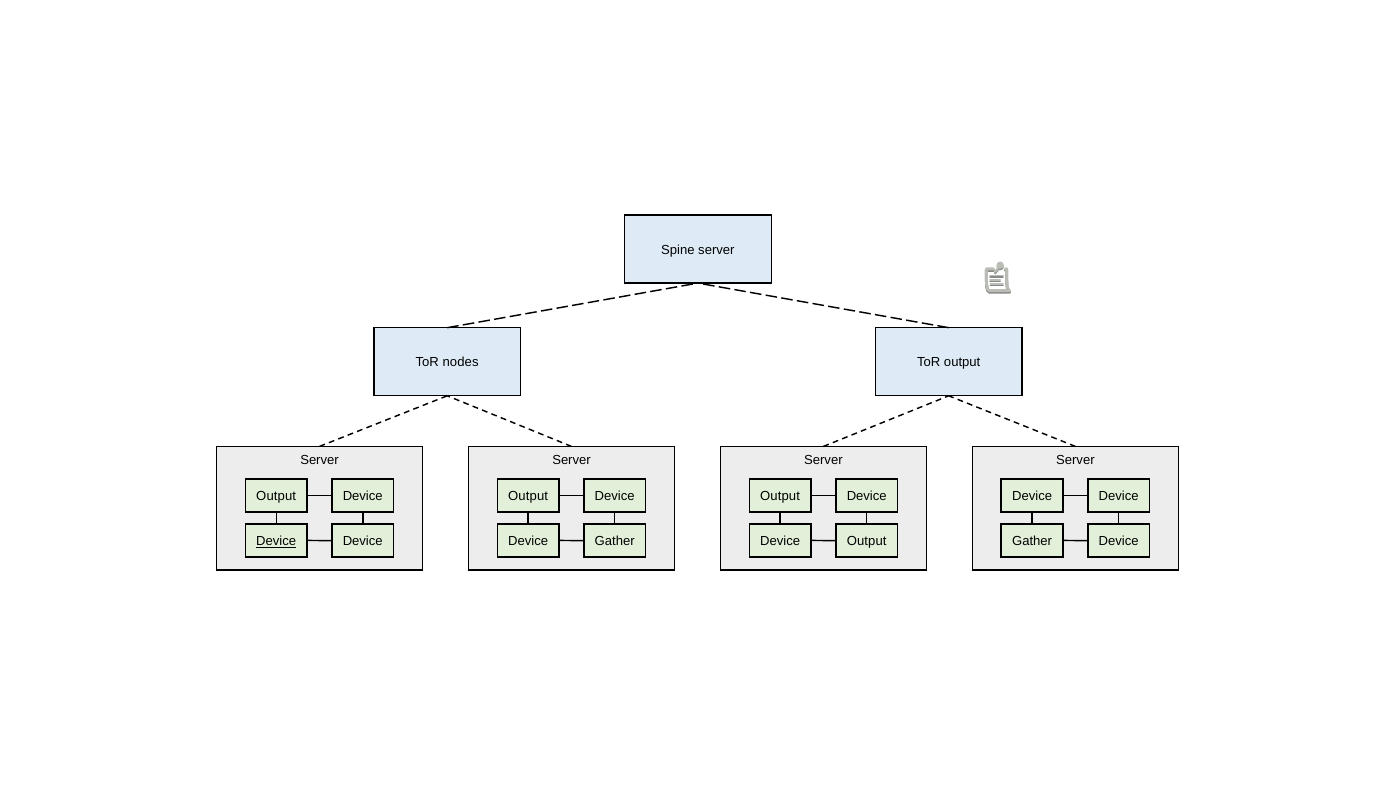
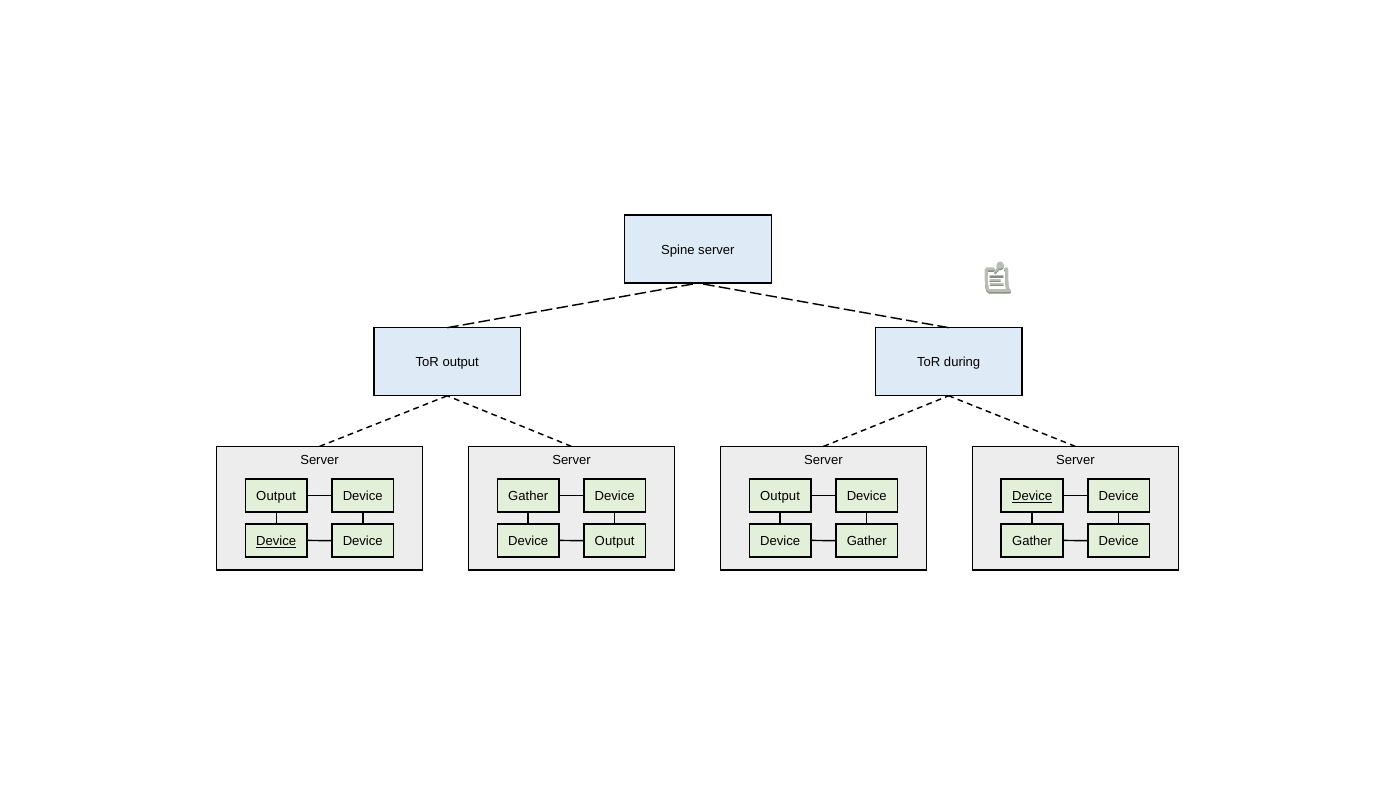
ToR nodes: nodes -> output (461, 362)
ToR output: output -> during (962, 362)
Output: Output -> Gather (528, 496)
Device underline: none -> present (1032, 496)
Gather: Gather -> Output (615, 541)
Output: Output -> Gather (867, 541)
